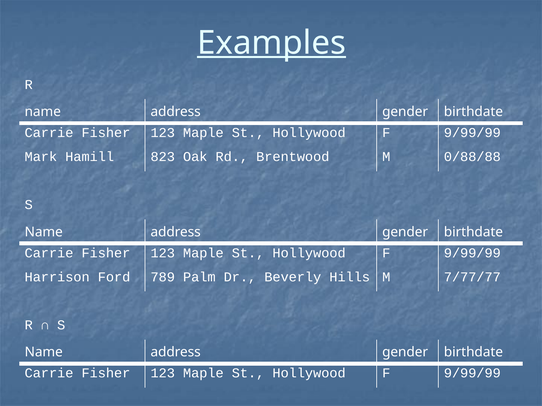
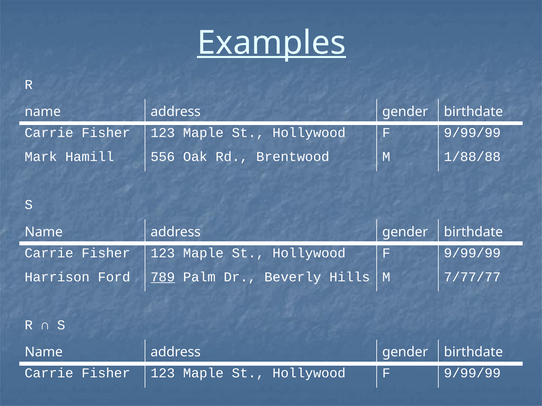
823: 823 -> 556 (163, 157)
0/88/88: 0/88/88 -> 1/88/88 (472, 157)
789 underline: none -> present (163, 277)
